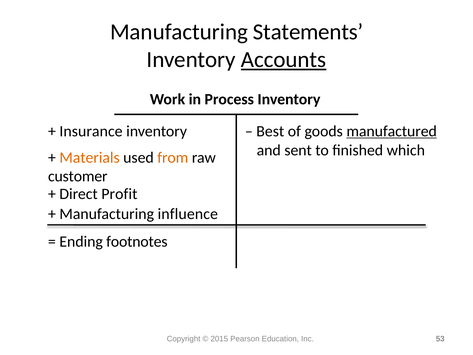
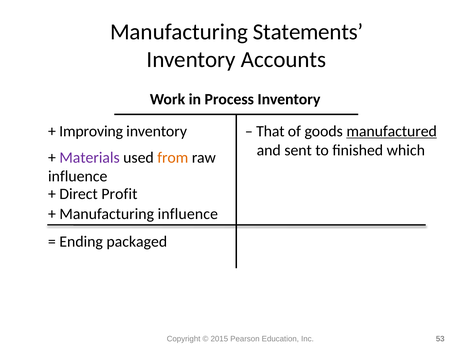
Accounts underline: present -> none (284, 60)
Insurance: Insurance -> Improving (91, 131)
Best: Best -> That (270, 131)
Materials colour: orange -> purple (90, 157)
customer: customer -> influence (78, 176)
footnotes: footnotes -> packaged (137, 242)
